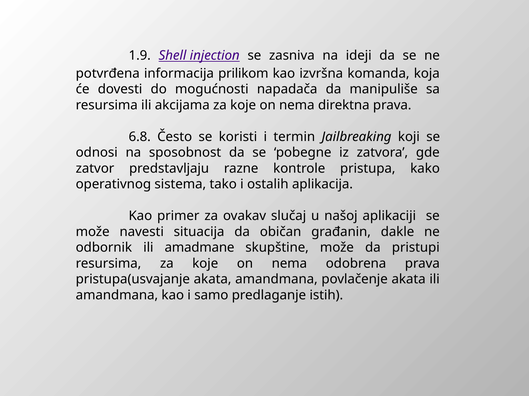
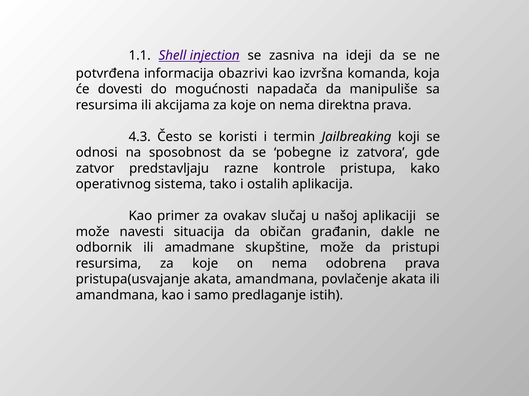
1.9: 1.9 -> 1.1 (140, 56)
prilikom: prilikom -> obazrivi (243, 74)
6.8: 6.8 -> 4.3 (140, 137)
